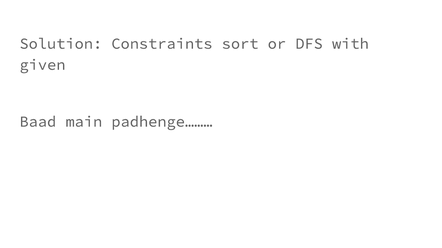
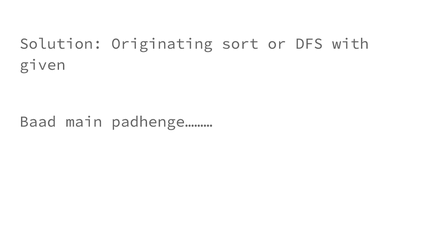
Constraints: Constraints -> Originating (162, 44)
